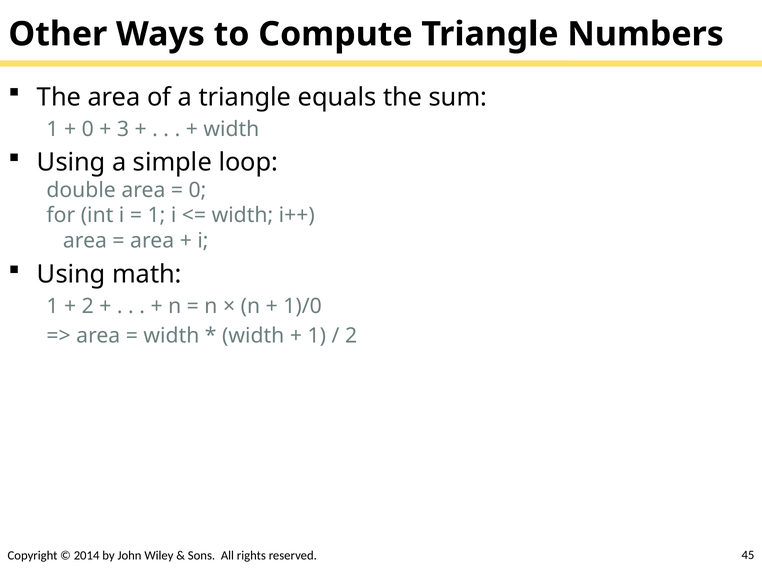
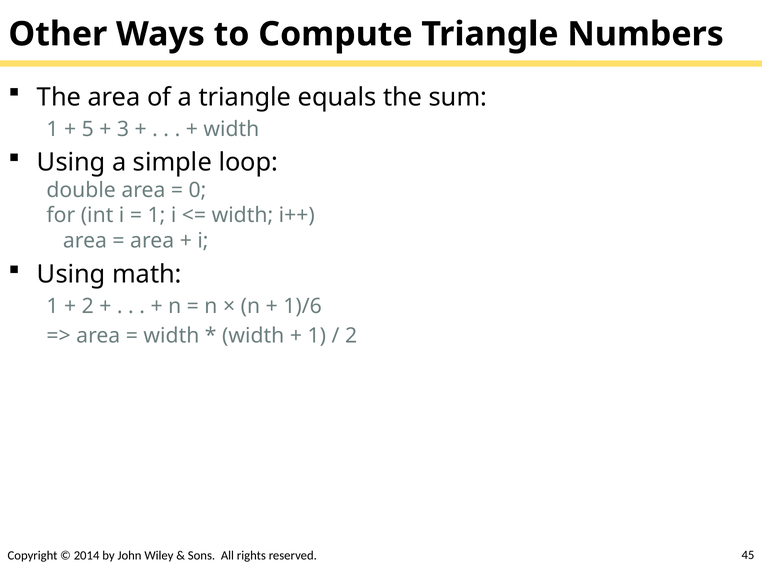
0: 0 -> 5 (88, 129)
1)/0: 1)/0 -> 1)/6 (303, 306)
